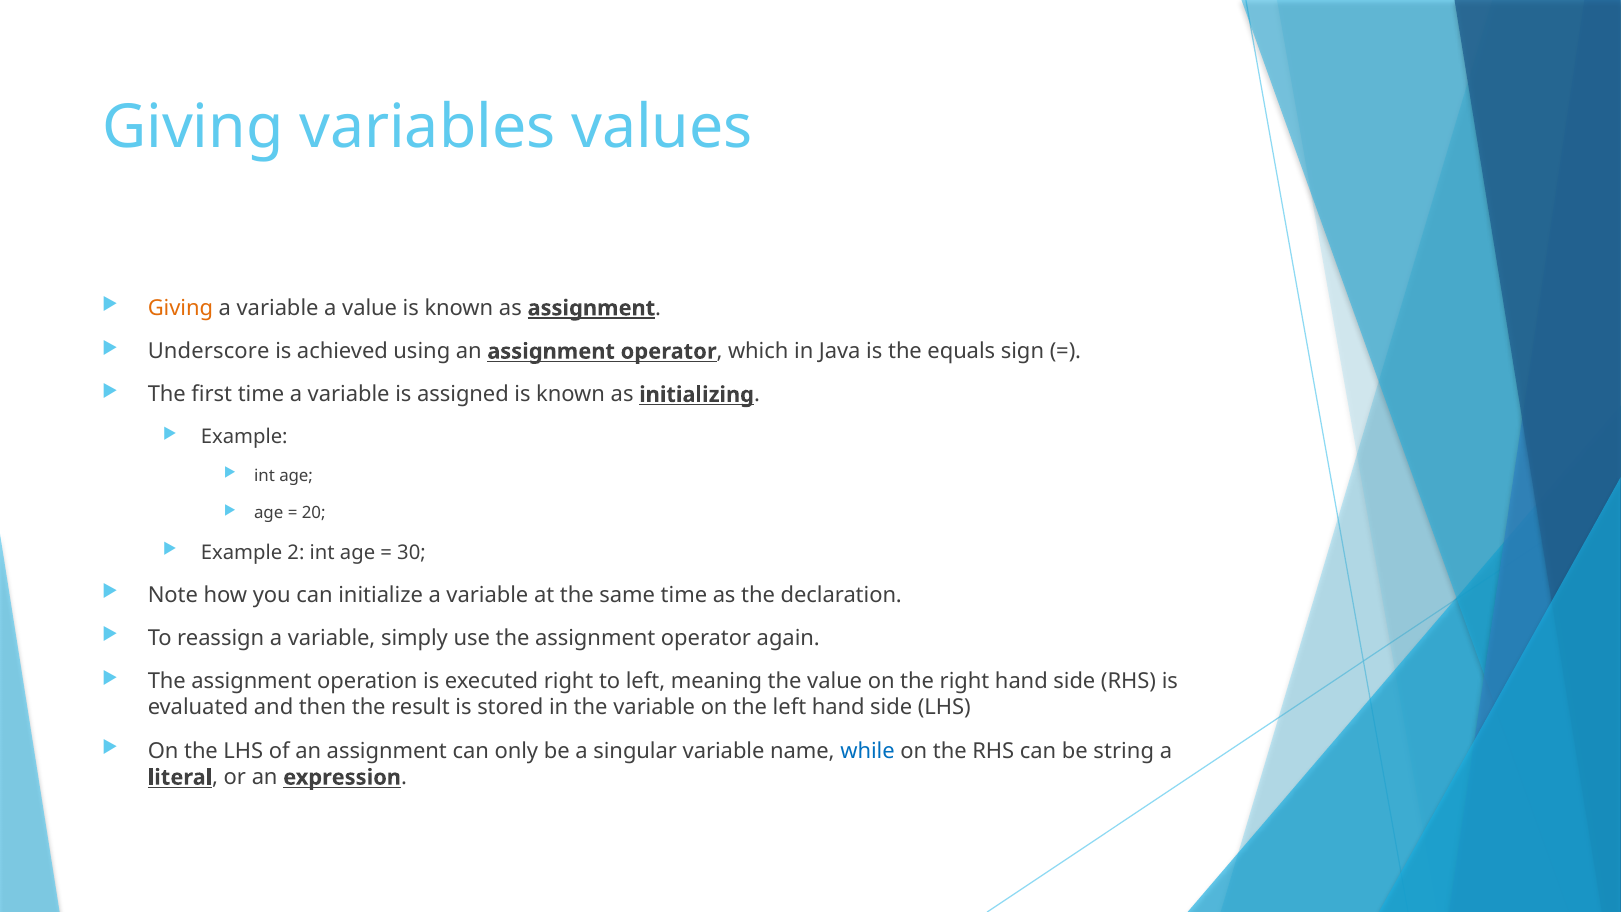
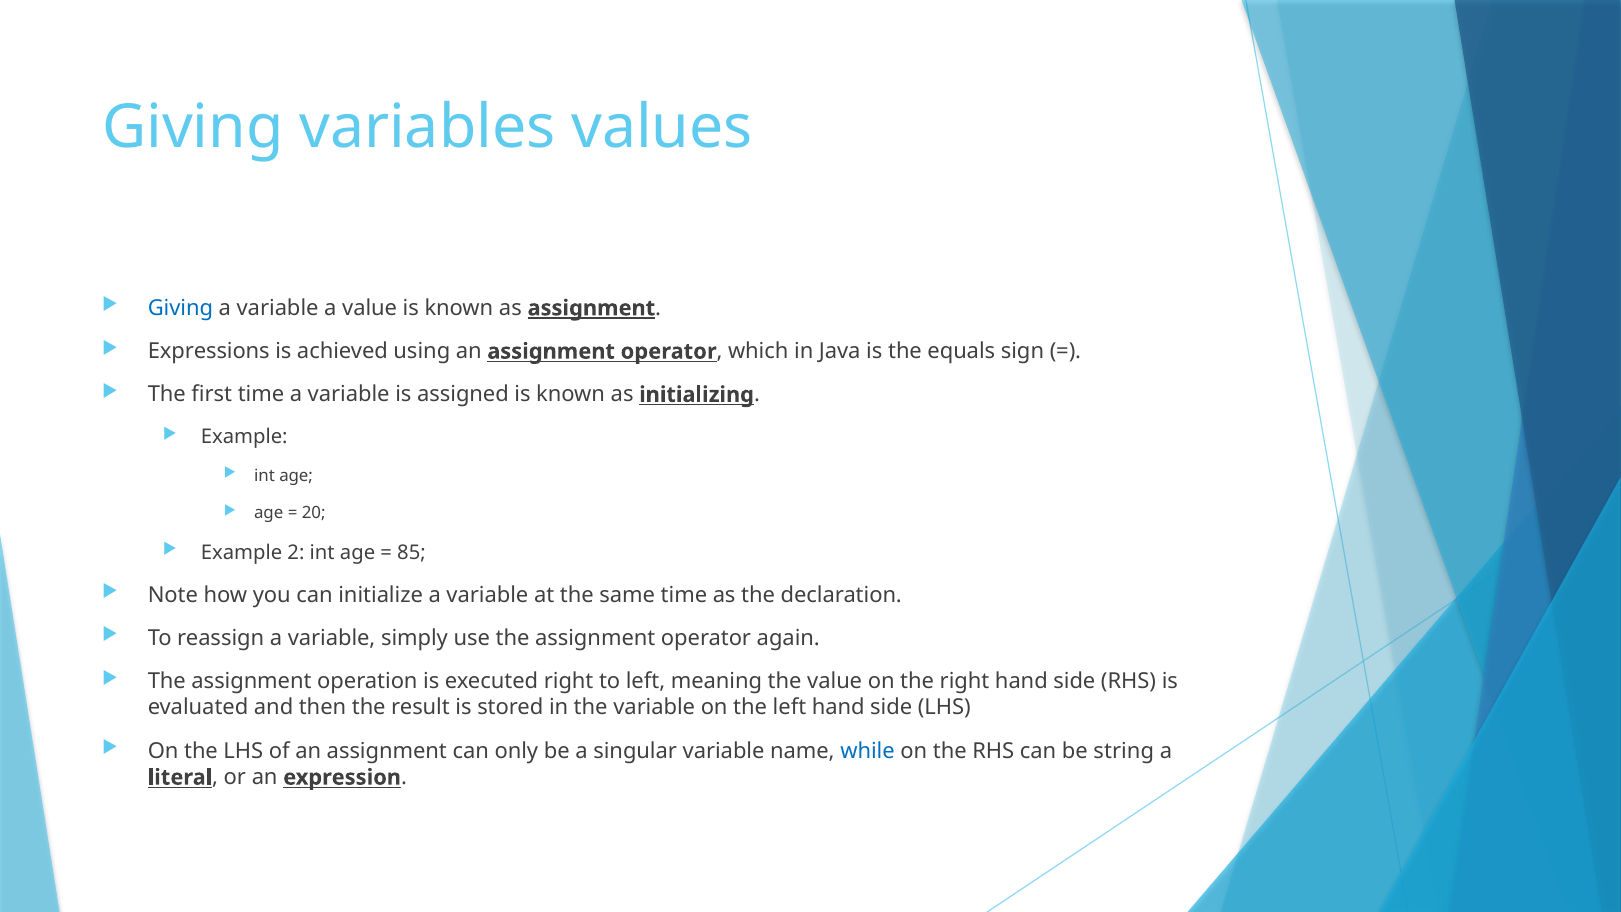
Giving colour: orange -> blue (180, 308)
Underscore: Underscore -> Expressions (209, 351)
30: 30 -> 85 (412, 552)
